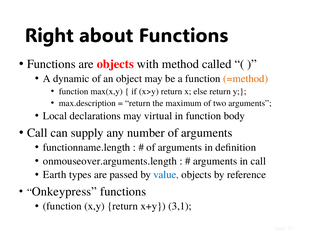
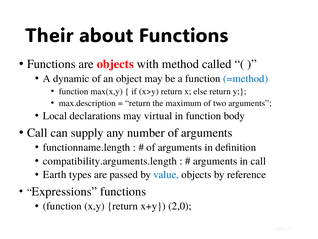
Right: Right -> Their (49, 36)
=method colour: orange -> blue (246, 78)
onmouseover.arguments.length: onmouseover.arguments.length -> compatibility.arguments.length (110, 161)
Onkeypress: Onkeypress -> Expressions (64, 191)
3,1: 3,1 -> 2,0 (180, 206)
